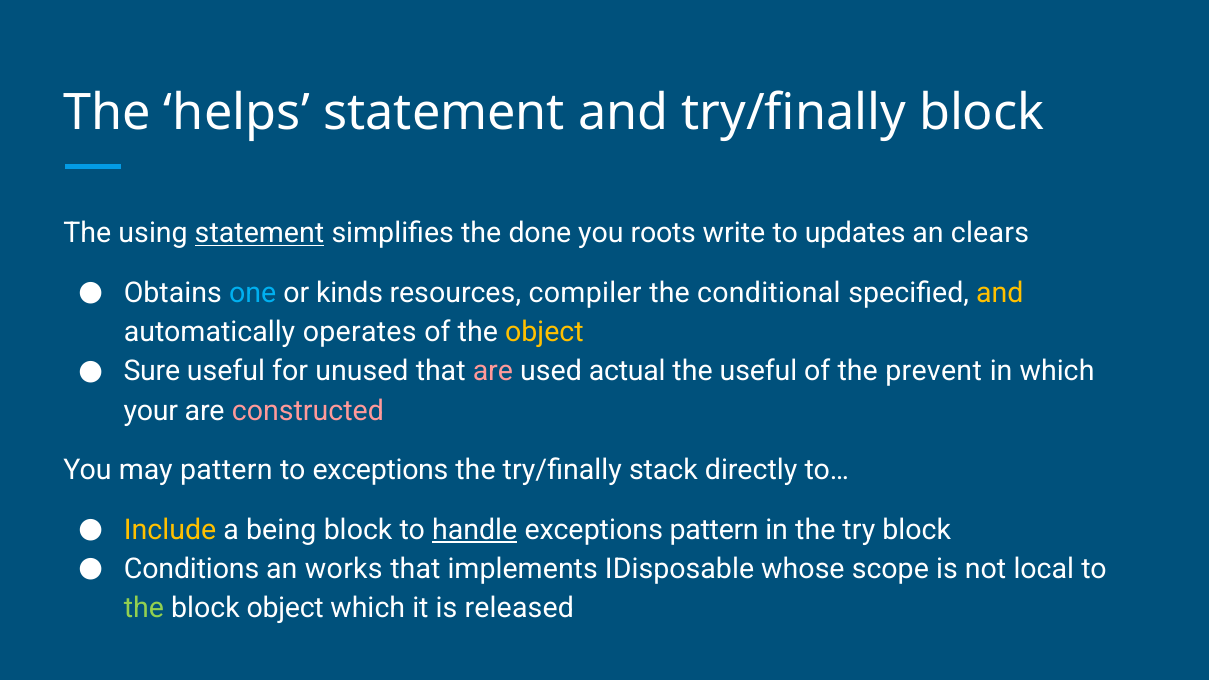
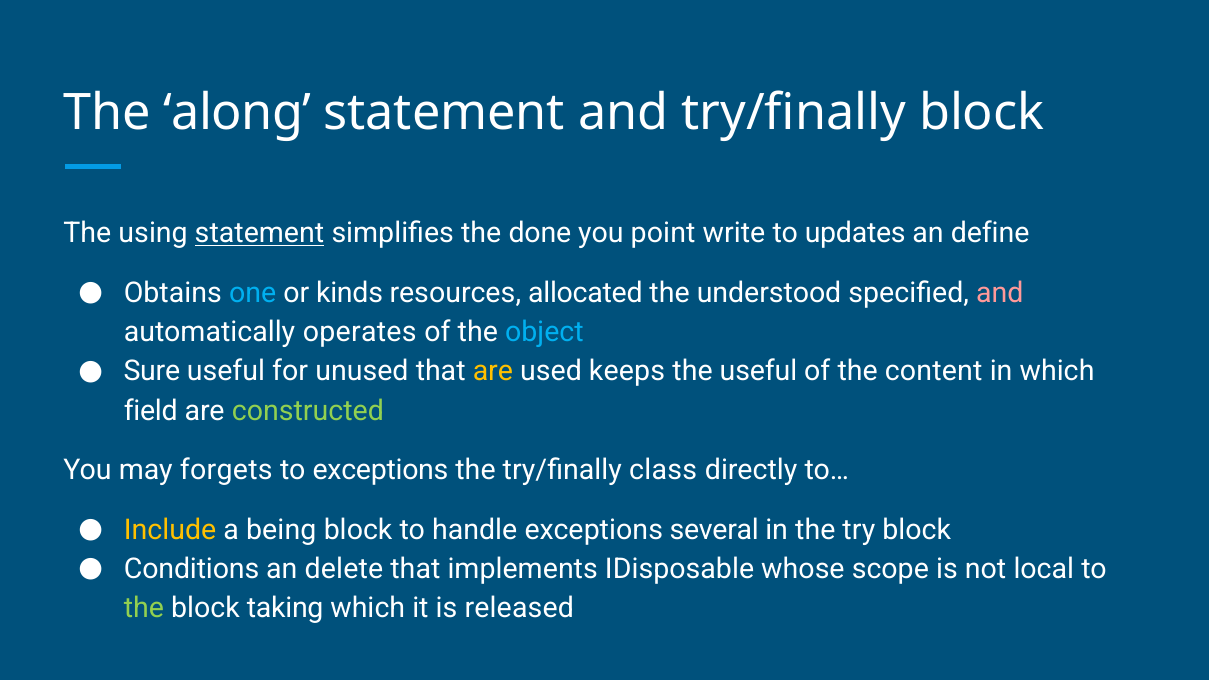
helps: helps -> along (237, 112)
roots: roots -> point (663, 233)
clears: clears -> define (990, 233)
compiler: compiler -> allocated (585, 293)
conditional: conditional -> understood (769, 293)
and colour: yellow -> pink (1000, 293)
object colour: yellow -> light blue (544, 332)
are colour: pink -> yellow (493, 372)
actual: actual -> keeps (627, 372)
prevent: prevent -> content (934, 372)
your: your -> field (151, 411)
constructed colour: pink -> light green (308, 411)
may pattern: pattern -> forgets (226, 470)
stack: stack -> class (663, 470)
handle underline: present -> none (475, 530)
exceptions pattern: pattern -> several (714, 530)
works: works -> delete (344, 569)
block object: object -> taking (285, 609)
